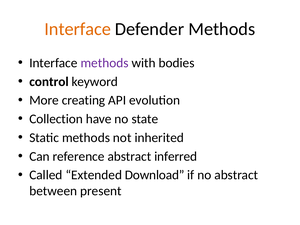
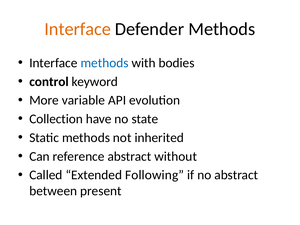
methods colour: purple -> blue (105, 63)
creating: creating -> variable (83, 100)
inferred: inferred -> without (176, 156)
Download: Download -> Following (155, 175)
